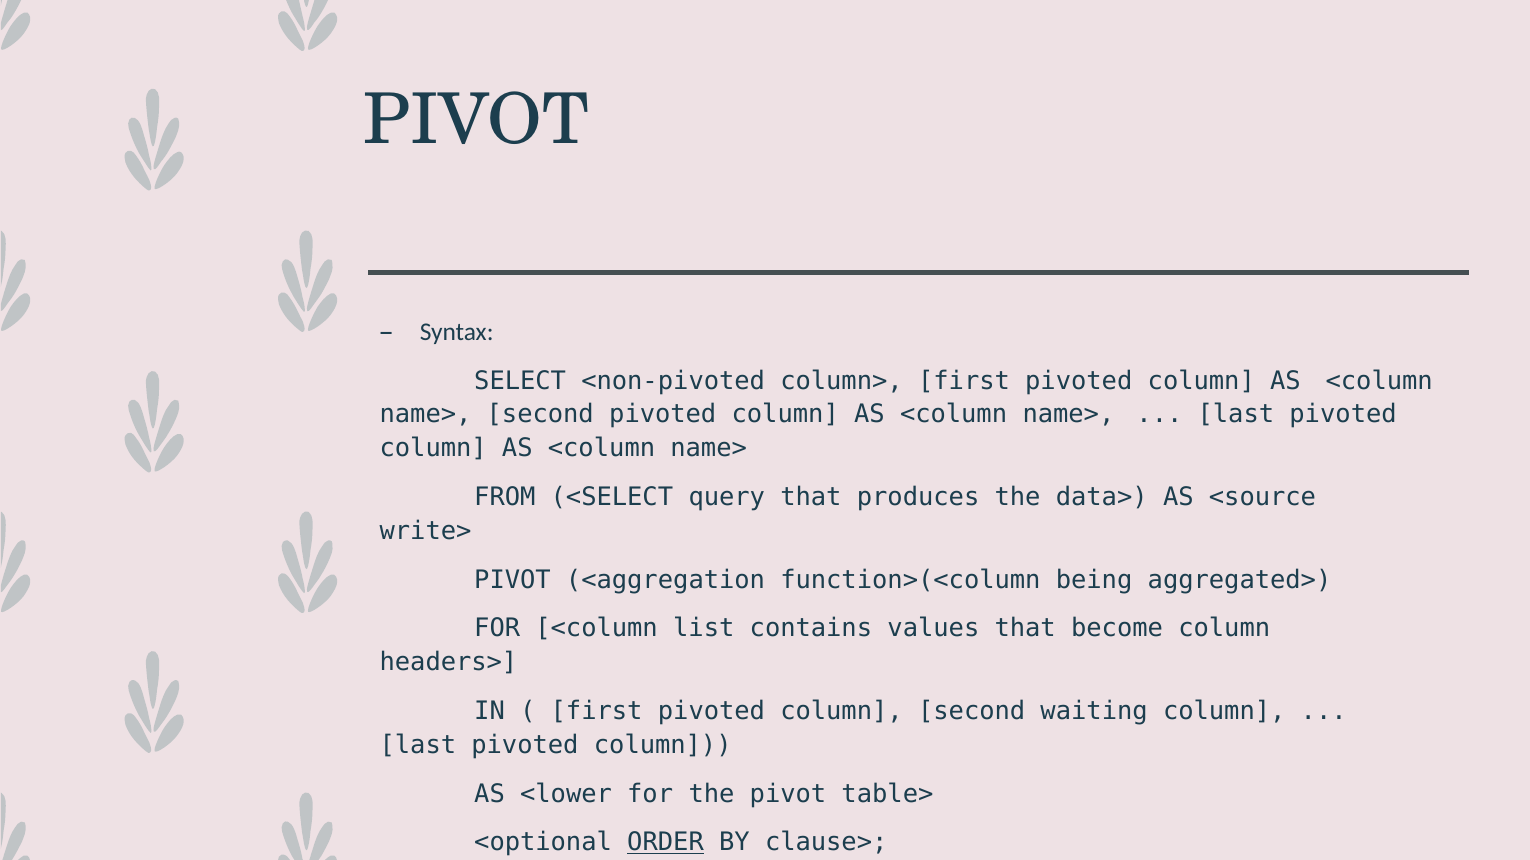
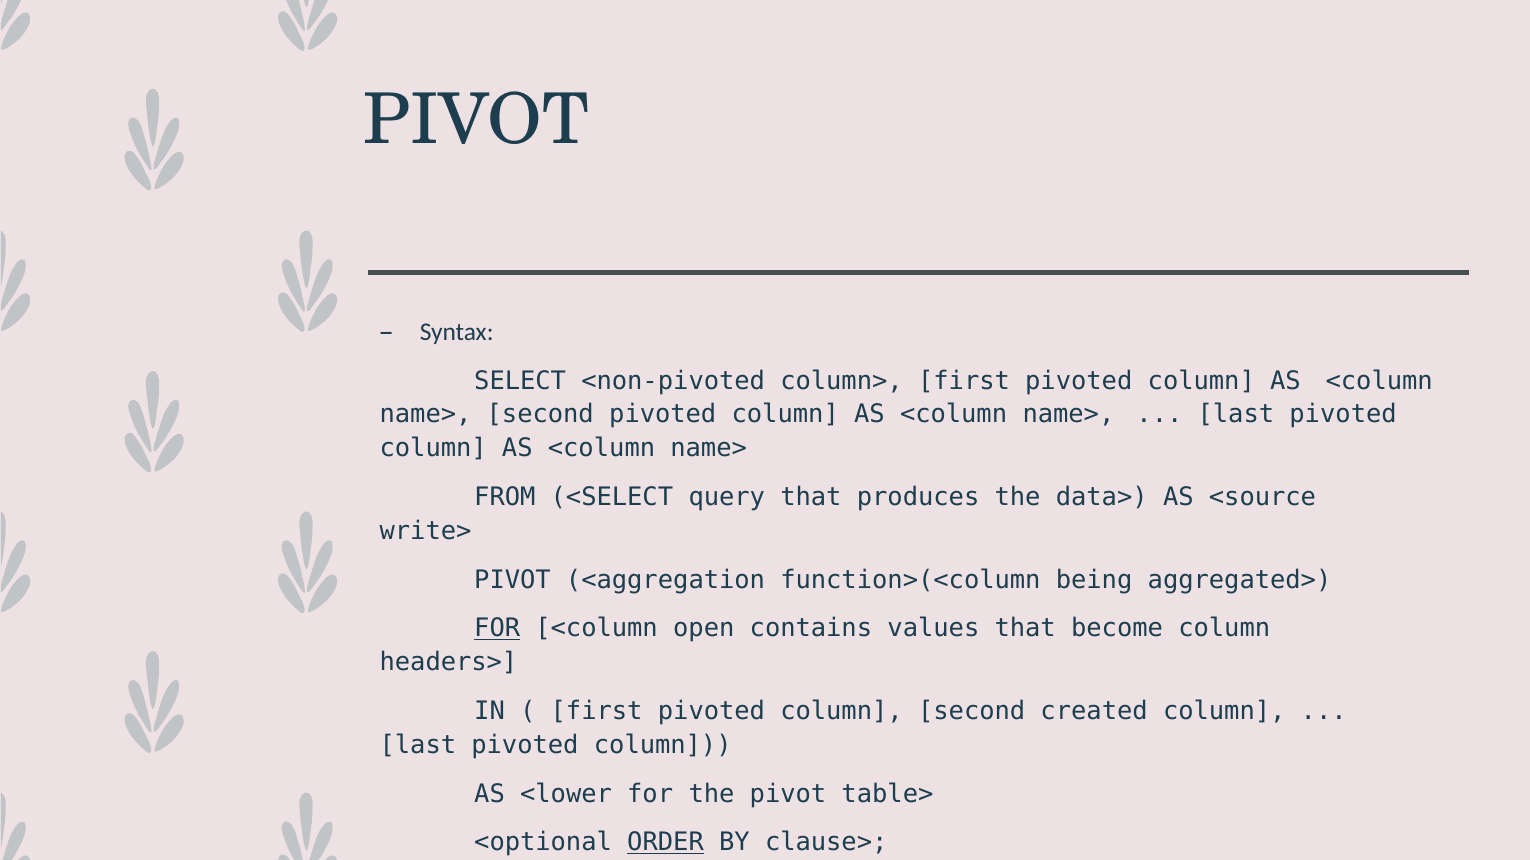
FOR underline: none -> present (497, 629)
list: list -> open (704, 629)
waiting: waiting -> created (1094, 712)
